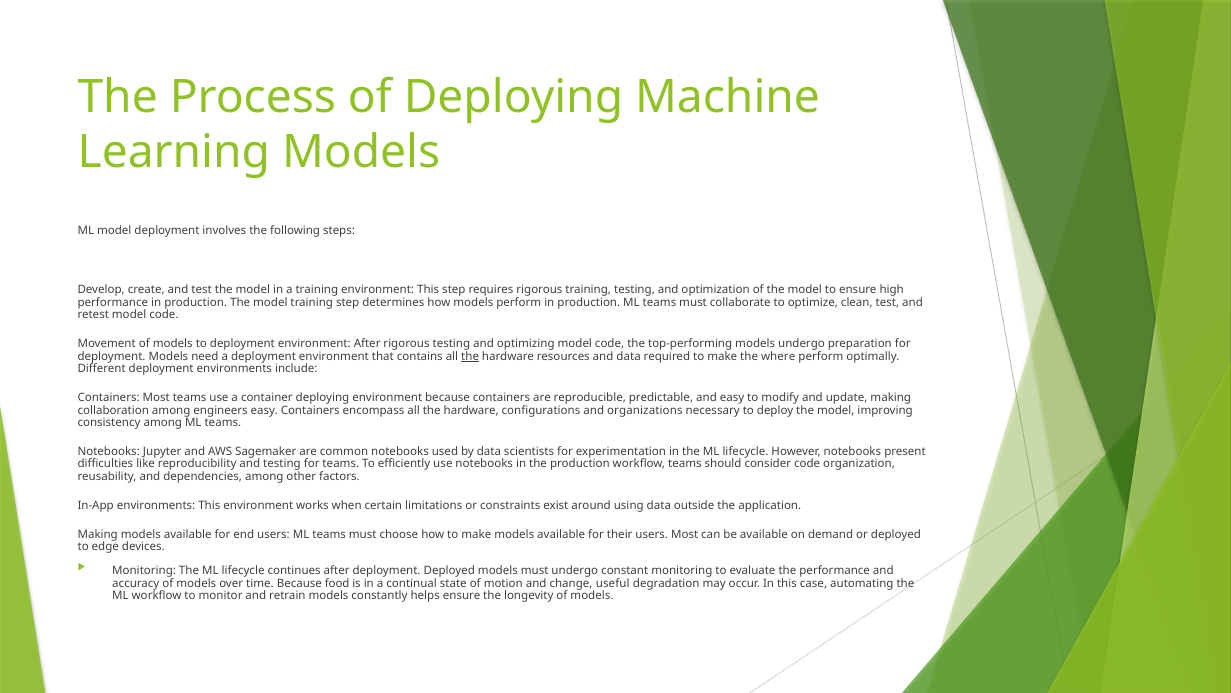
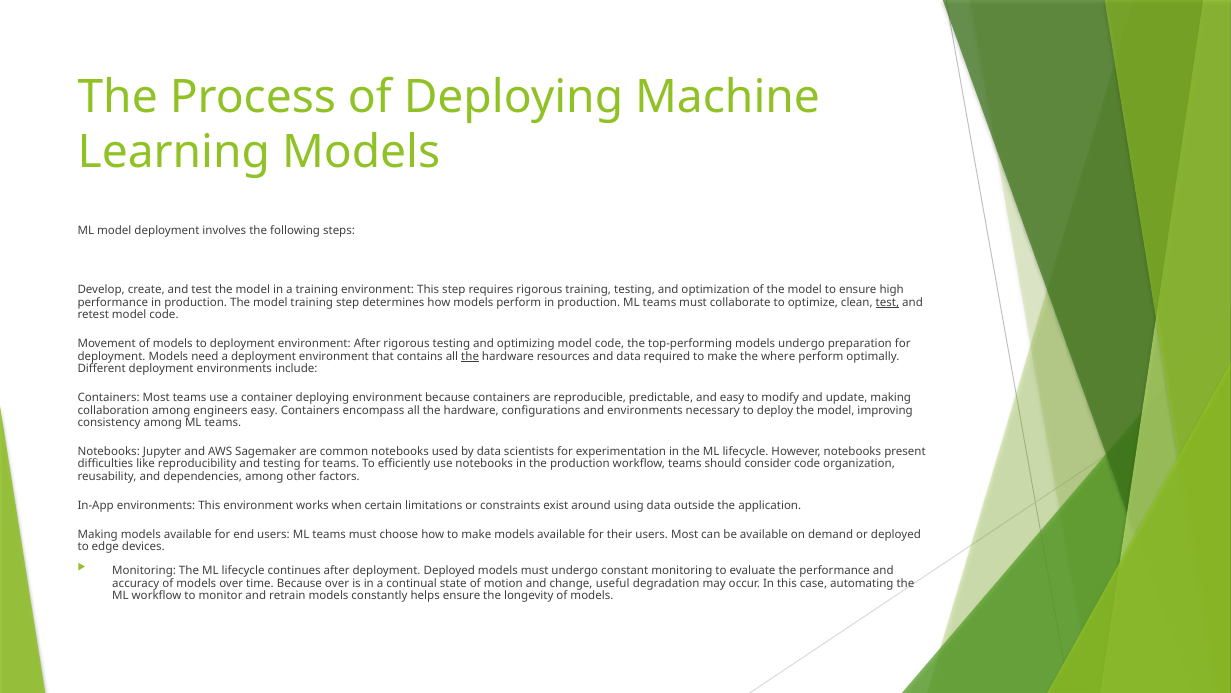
test underline: none -> present (887, 302)
and organizations: organizations -> environments (645, 410)
Because food: food -> over (337, 583)
